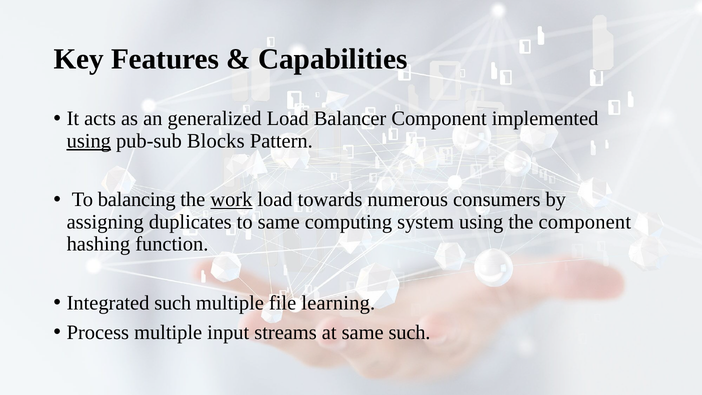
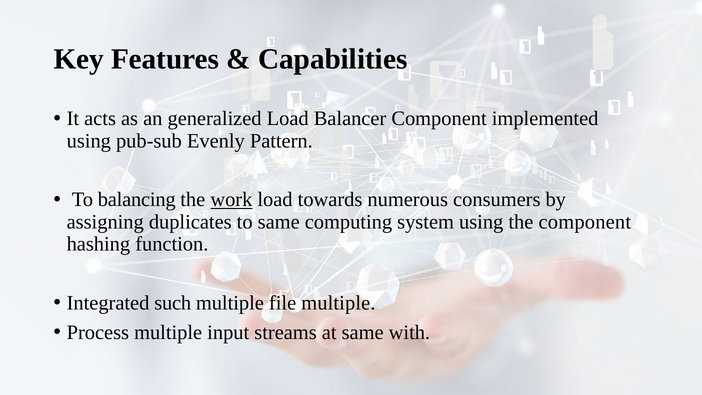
using underline: present -> none (89, 141)
Blocks: Blocks -> Evenly (216, 141)
file learning: learning -> multiple (338, 303)
same such: such -> with (409, 332)
